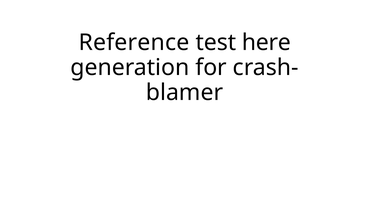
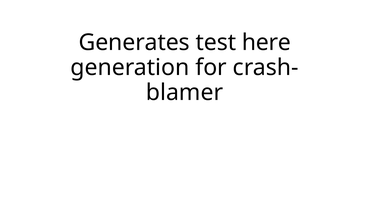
Reference: Reference -> Generates (134, 42)
